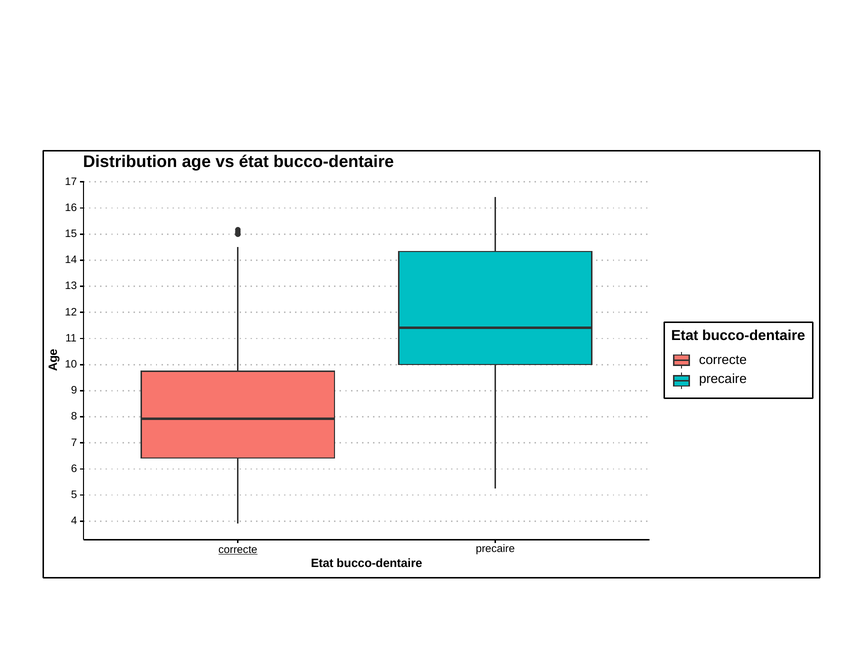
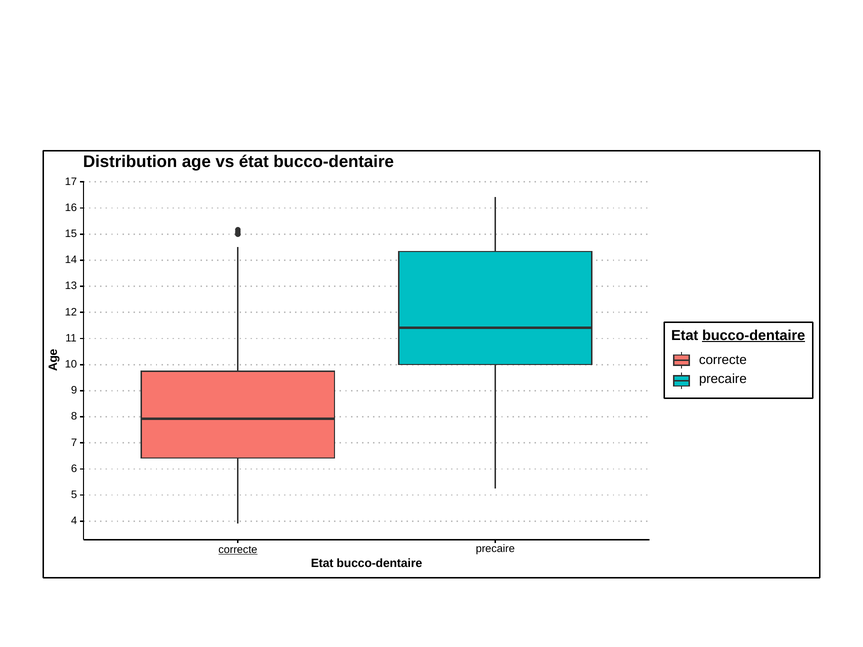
bucco-dentaire underline: none -> present (754, 336)
